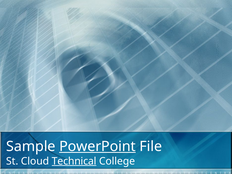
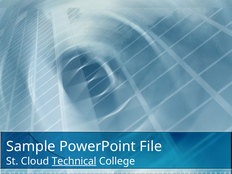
PowerPoint underline: present -> none (97, 146)
